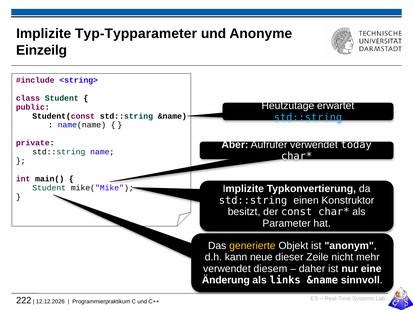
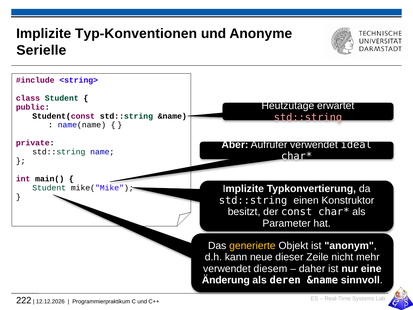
Typ-Typparameter: Typ-Typparameter -> Typ-Konventionen (136, 34)
Einzeilg: Einzeilg -> Serielle (41, 50)
std::string colour: light blue -> pink (308, 117)
today: today -> ideal (356, 145)
links: links -> deren (285, 280)
